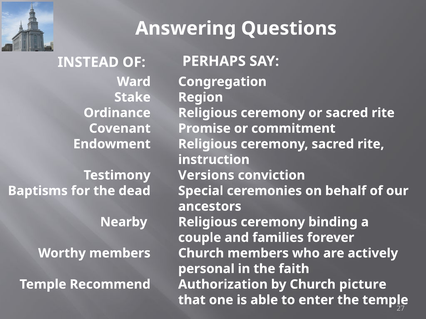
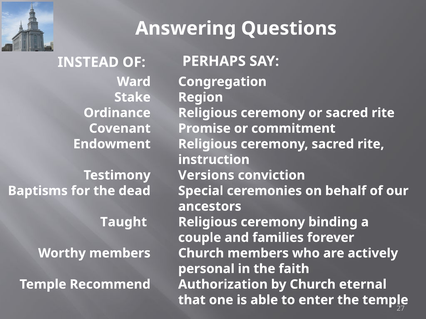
Nearby: Nearby -> Taught (124, 222)
picture: picture -> eternal (363, 285)
